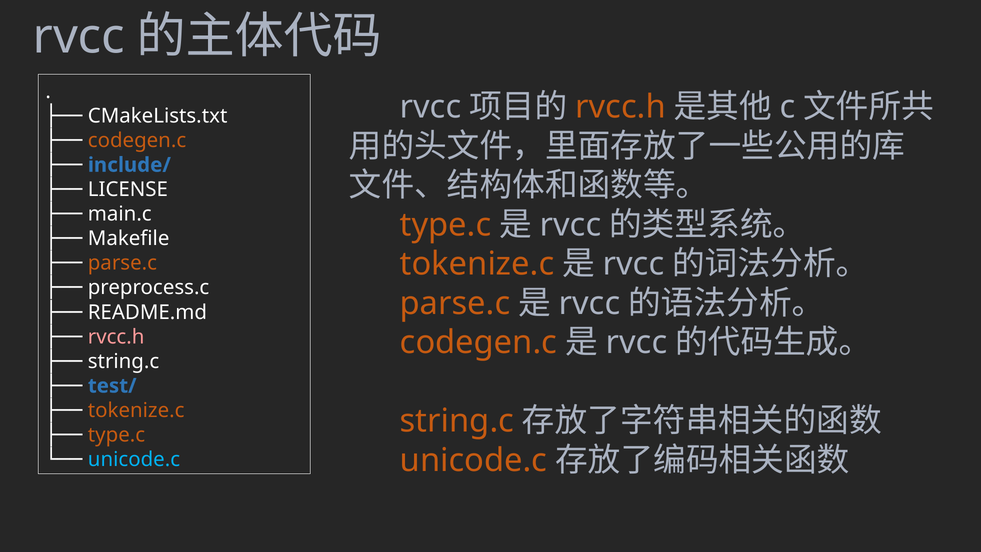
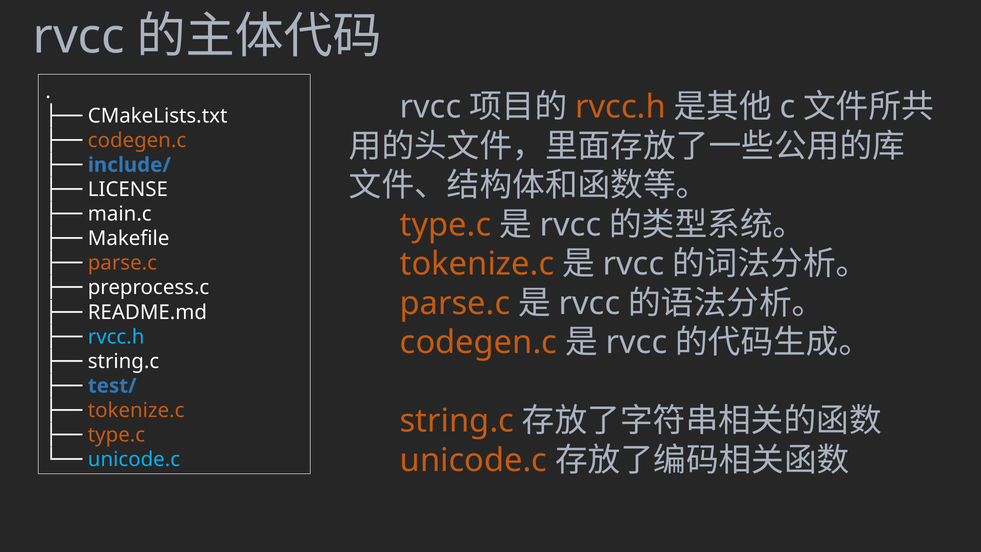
rvcc.h colour: pink -> light blue (116, 337)
